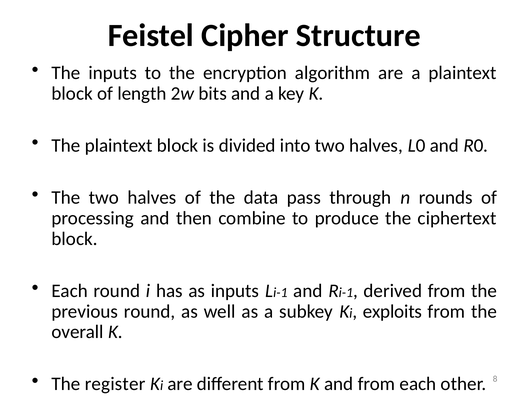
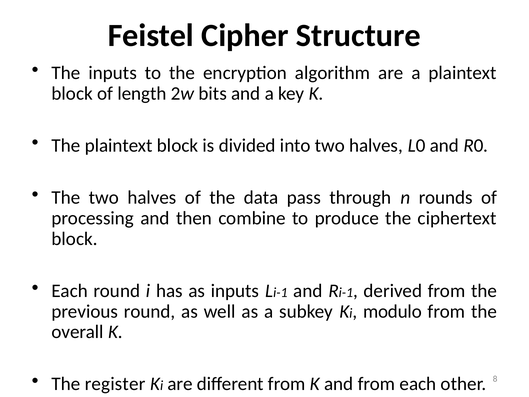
exploits: exploits -> modulo (392, 311)
